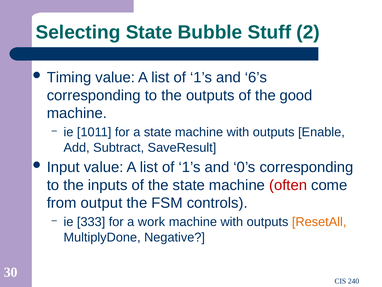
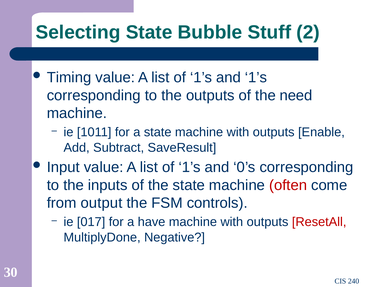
and 6’s: 6’s -> 1’s (256, 77)
good: good -> need (296, 95)
333: 333 -> 017 (91, 222)
work: work -> have (152, 222)
ResetAll colour: orange -> red (319, 222)
